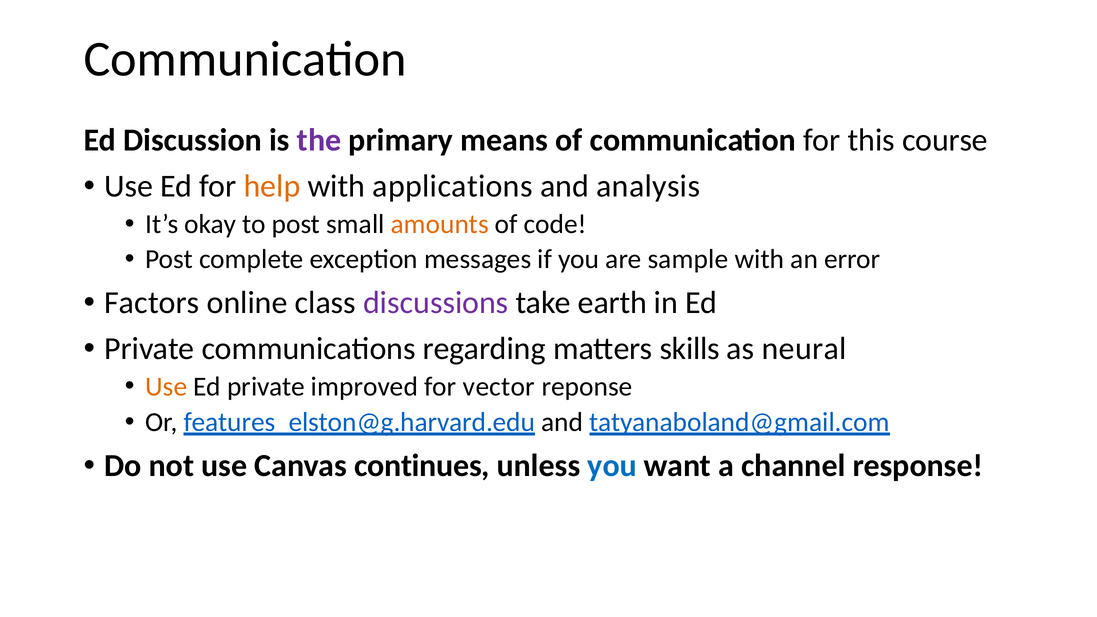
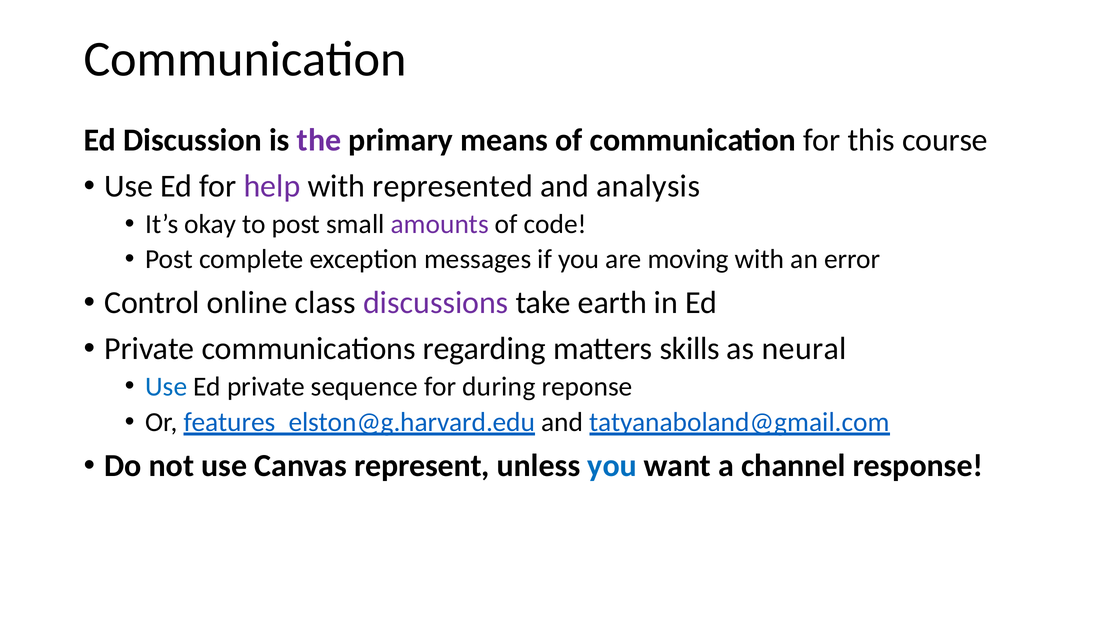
help colour: orange -> purple (272, 186)
applications: applications -> represented (453, 186)
amounts colour: orange -> purple (440, 224)
sample: sample -> moving (688, 259)
Factors: Factors -> Control (152, 303)
Use colour: orange -> blue (166, 387)
improved: improved -> sequence (364, 387)
vector: vector -> during (499, 387)
continues: continues -> represent (422, 466)
